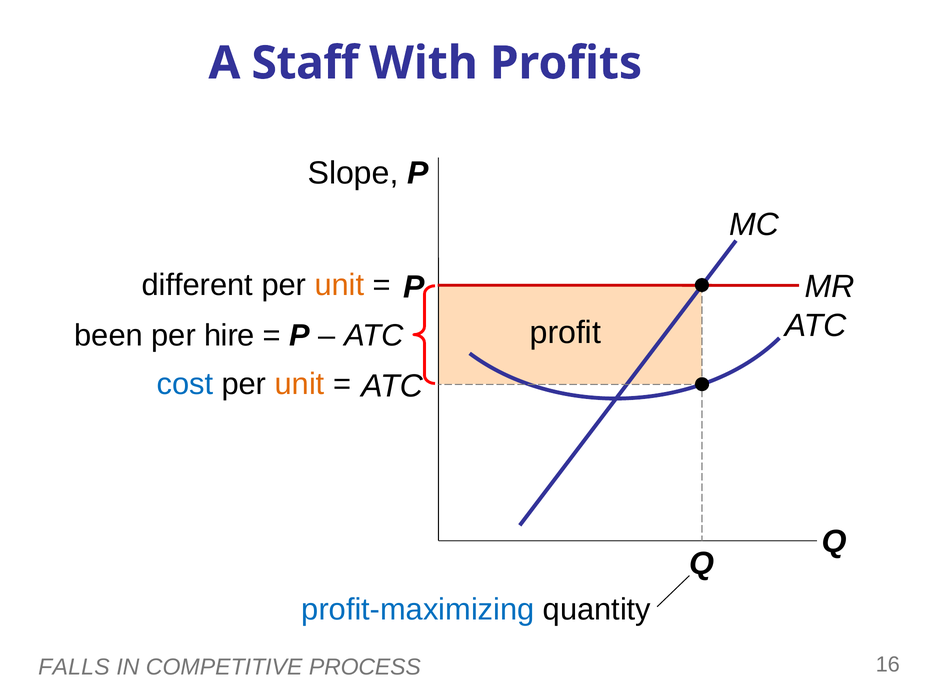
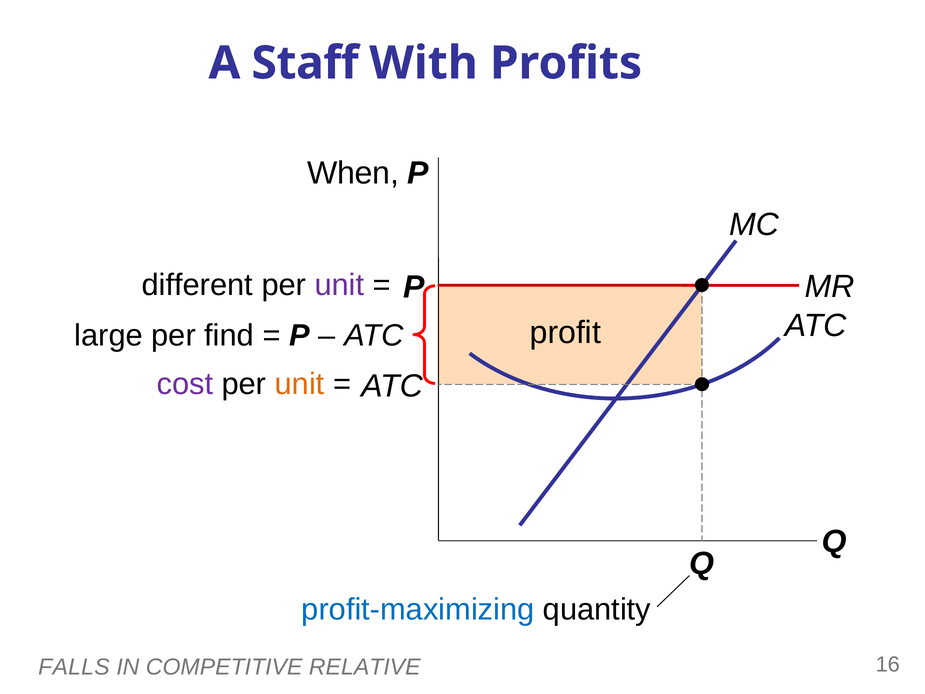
Slope: Slope -> When (353, 173)
unit colour: orange -> purple (339, 285)
been: been -> large (109, 336)
hire: hire -> find (229, 336)
cost colour: blue -> purple (185, 384)
PROCESS: PROCESS -> RELATIVE (365, 667)
